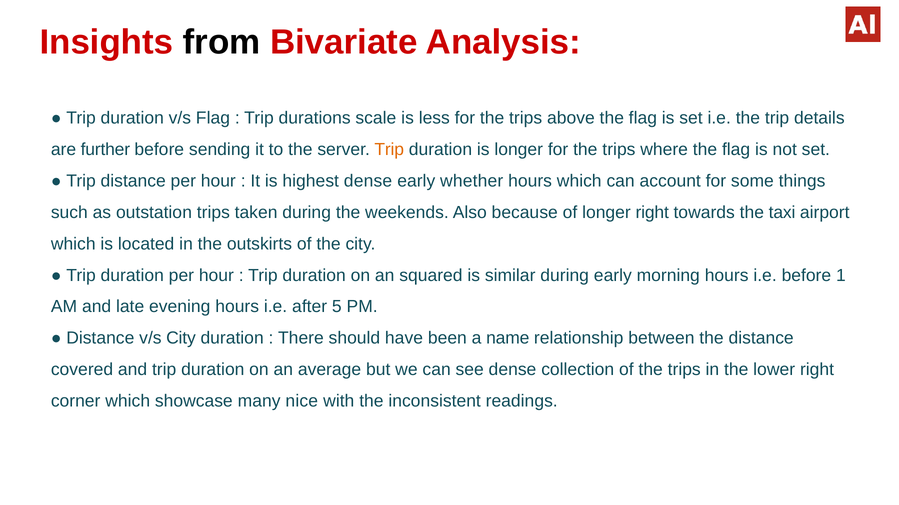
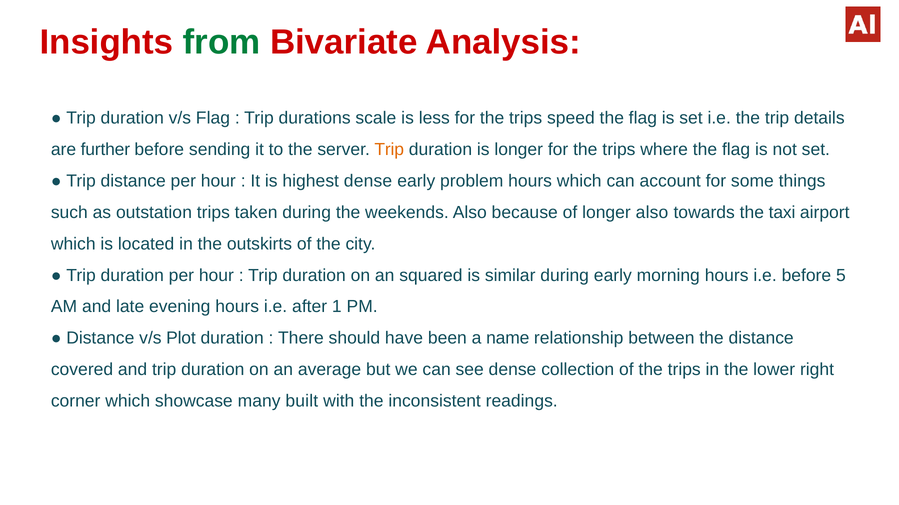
from colour: black -> green (222, 43)
above: above -> speed (571, 118)
whether: whether -> problem (472, 181)
longer right: right -> also (652, 213)
1: 1 -> 5 (841, 276)
5: 5 -> 1 (337, 307)
v/s City: City -> Plot (181, 339)
nice: nice -> built (302, 402)
